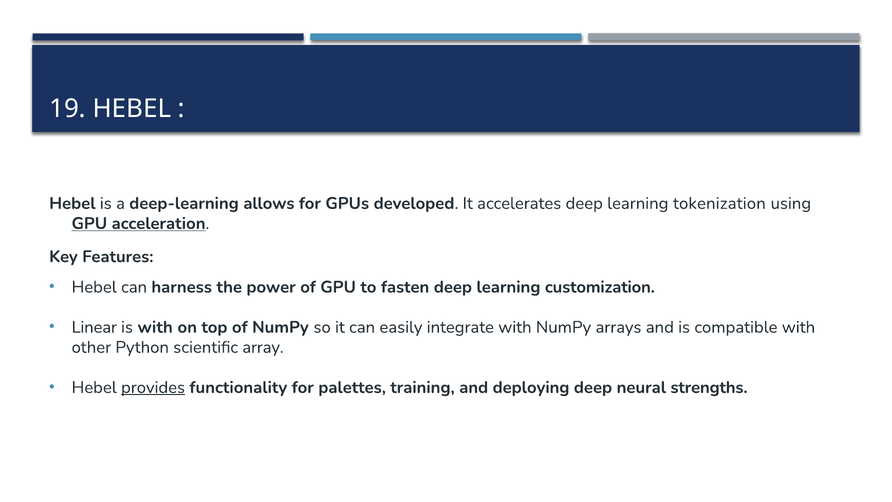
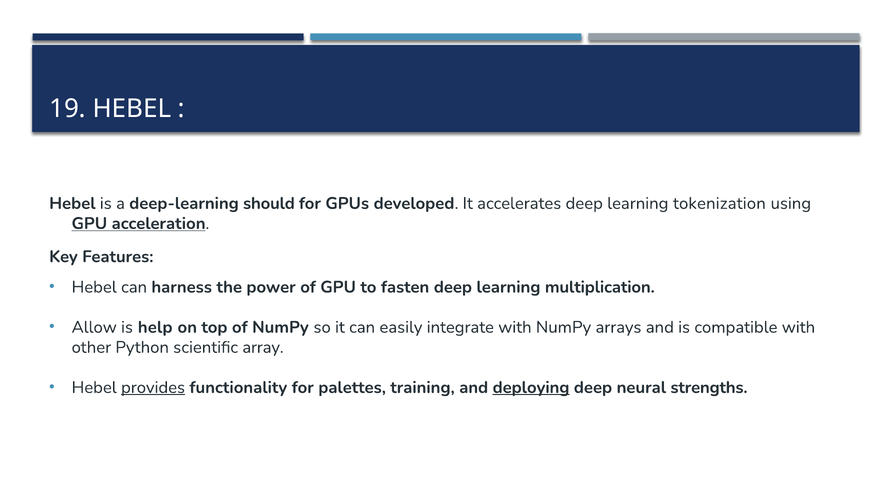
allows: allows -> should (269, 203)
customization: customization -> multiplication (600, 287)
Linear: Linear -> Allow (94, 327)
is with: with -> help (155, 327)
deploying underline: none -> present (531, 387)
